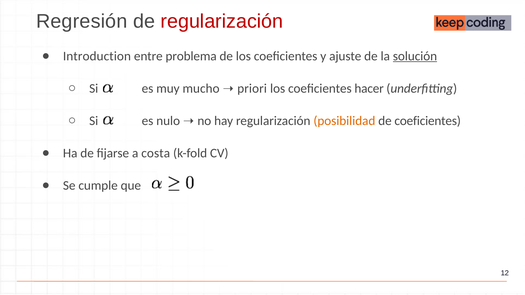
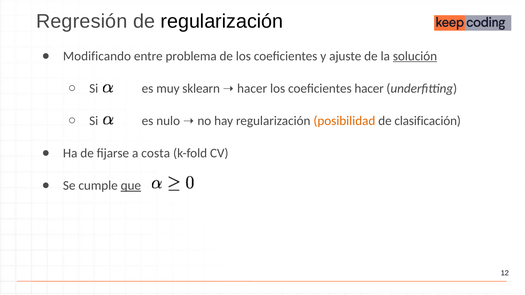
regularización colour: red -> black (222, 21)
Introduction: Introduction -> Modificando (97, 56)
mucho: mucho -> sklearn (201, 89)
priori: priori -> hacer (252, 89)
de coeficientes: coeficientes -> clasificación (428, 121)
que underline: none -> present (131, 186)
